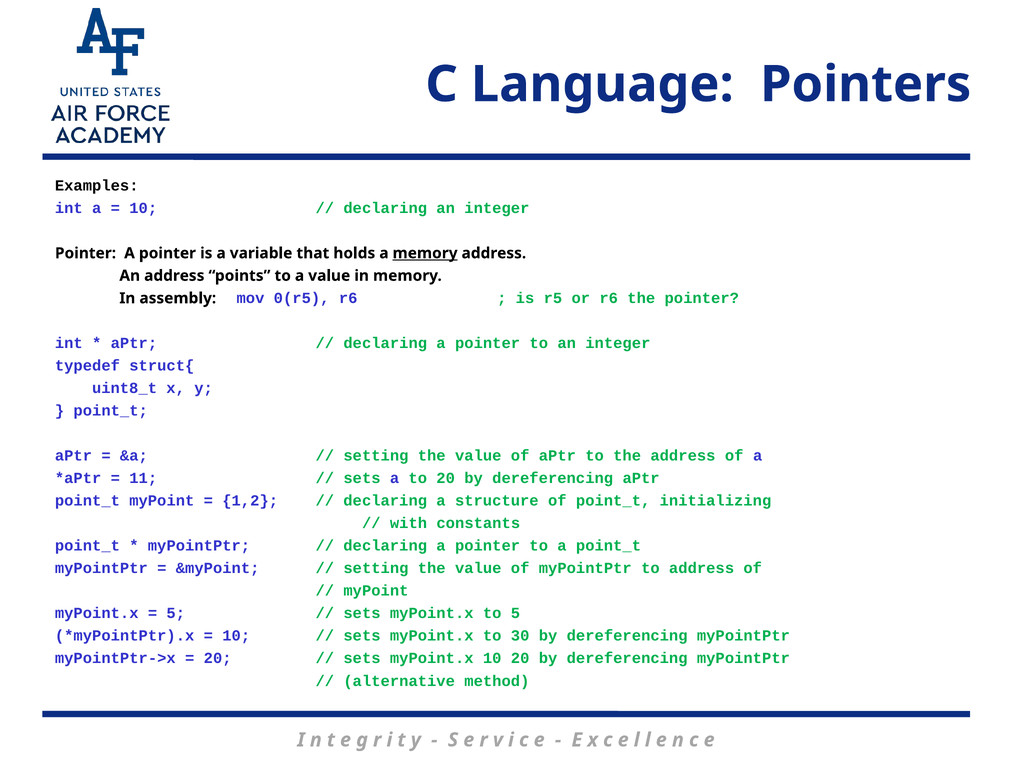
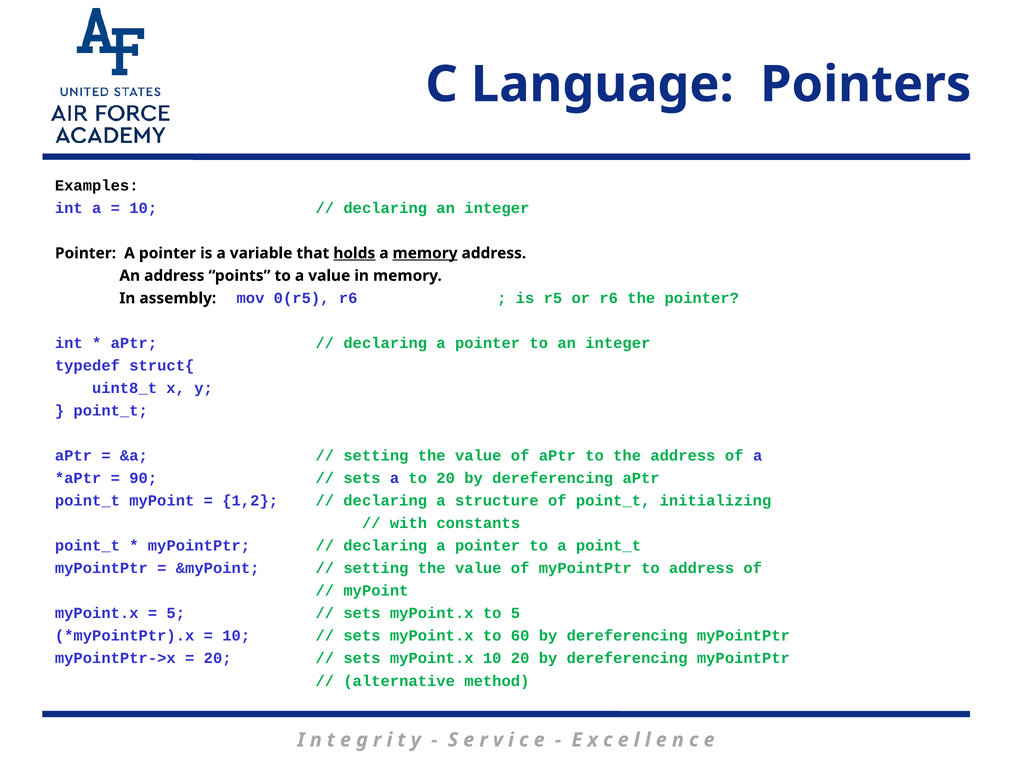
holds underline: none -> present (354, 253)
11: 11 -> 90 (143, 478)
30: 30 -> 60 (520, 636)
